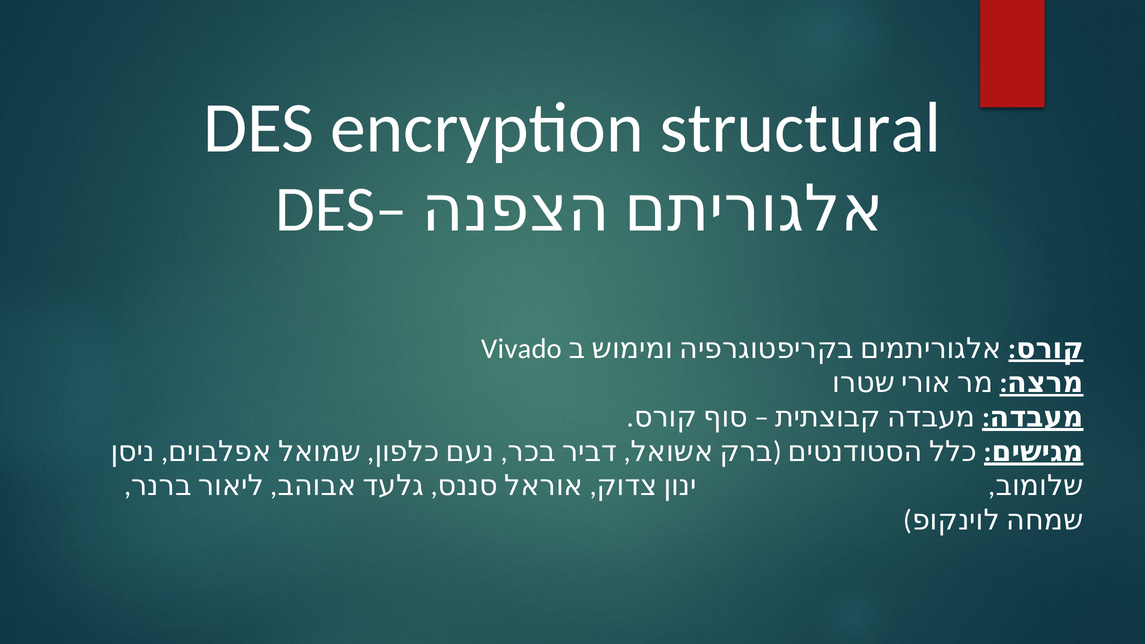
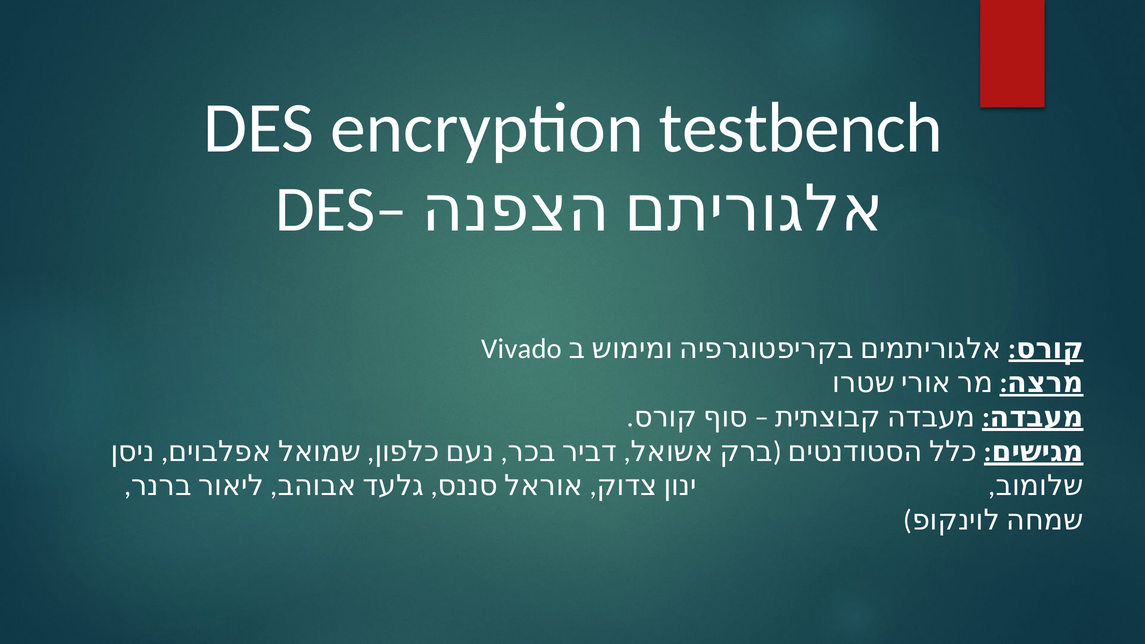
structural: structural -> testbench (801, 128)
